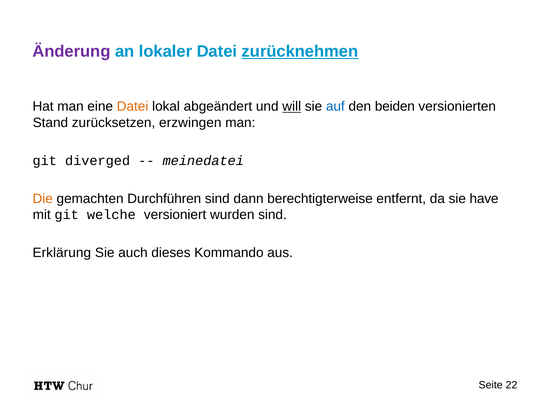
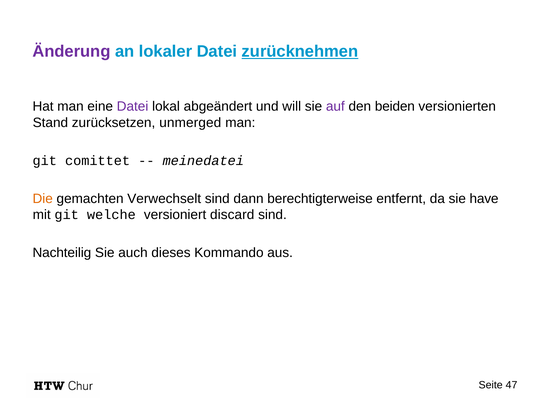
Datei colour: orange -> purple (133, 107)
will underline: present -> none (292, 107)
auf colour: blue -> purple (335, 107)
erzwingen: erzwingen -> unmerged (190, 123)
diverged: diverged -> comittet (98, 161)
Durchführen: Durchführen -> Verwechselt (164, 199)
wurden: wurden -> discard (232, 215)
Erklärung: Erklärung -> Nachteilig (62, 253)
22: 22 -> 47 (512, 385)
